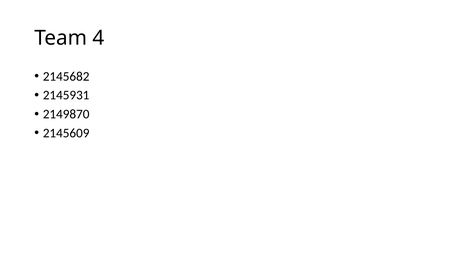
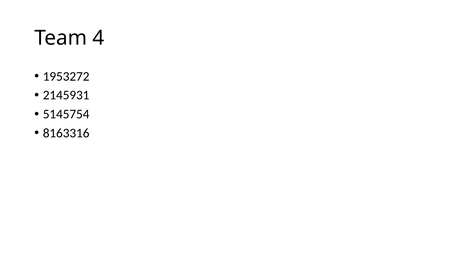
2145682: 2145682 -> 1953272 (66, 76)
2149870: 2149870 -> 5145754 (66, 114)
2145609: 2145609 -> 8163316 (66, 133)
